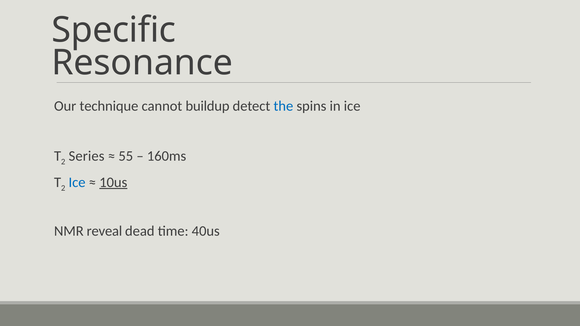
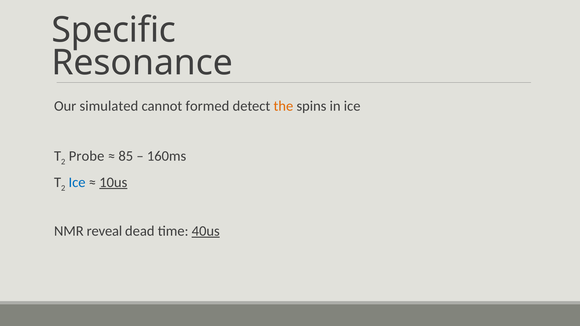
technique: technique -> simulated (109, 106)
buildup: buildup -> formed (207, 106)
the colour: blue -> orange (283, 106)
Series: Series -> Probe (87, 156)
55: 55 -> 85 (126, 156)
40us underline: none -> present (206, 231)
